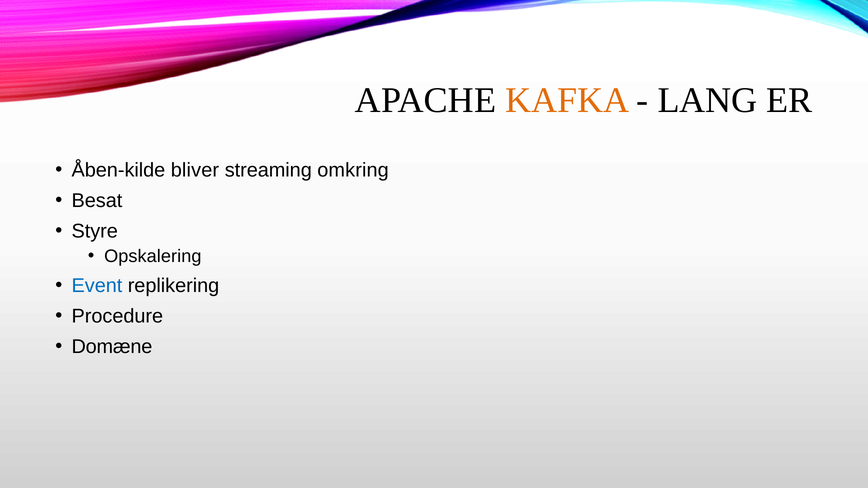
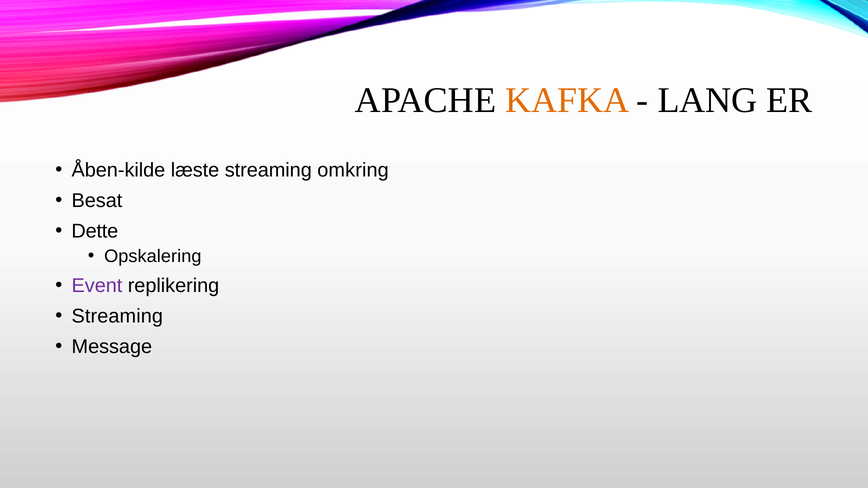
bliver: bliver -> læste (195, 170)
Styre: Styre -> Dette (95, 231)
Event colour: blue -> purple (97, 286)
Procedure: Procedure -> Streaming (117, 316)
Domæne: Domæne -> Message (112, 347)
